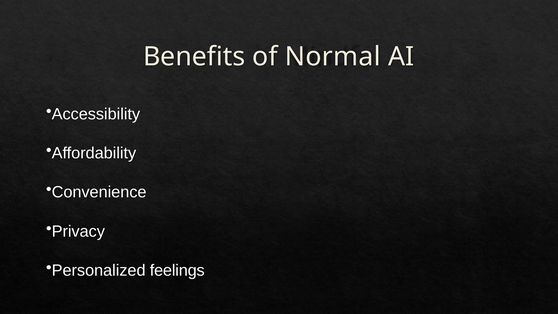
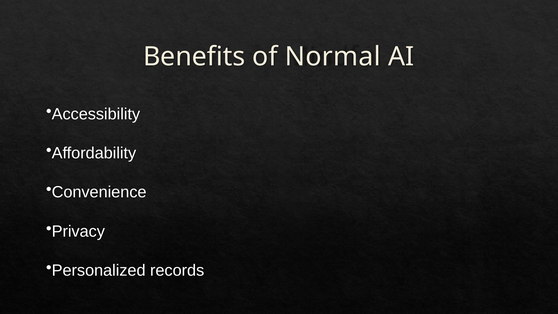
feelings: feelings -> records (177, 270)
